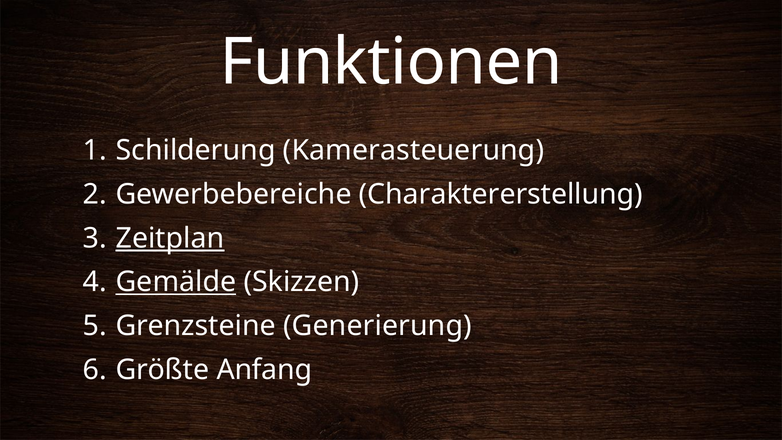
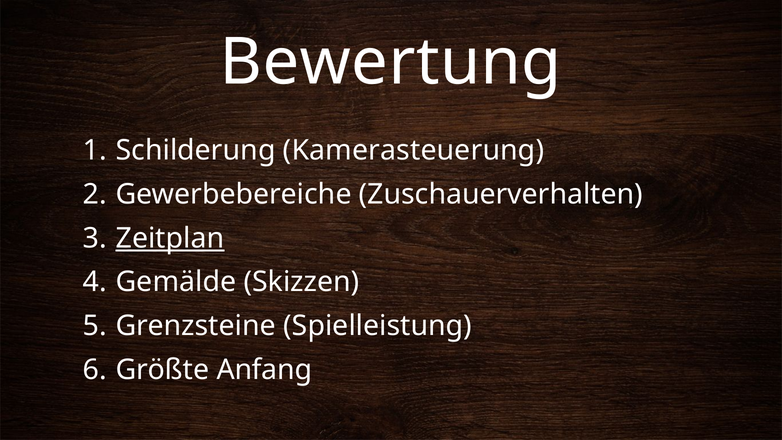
Funktionen: Funktionen -> Bewertung (391, 62)
Charaktererstellung: Charaktererstellung -> Zuschauerverhalten (501, 194)
Gemälde underline: present -> none (176, 282)
Generierung: Generierung -> Spielleistung (378, 326)
